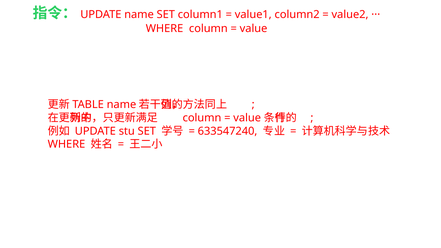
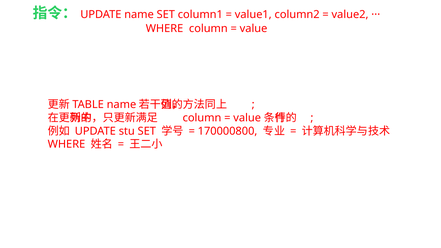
633547240: 633547240 -> 170000800 (228, 131)
